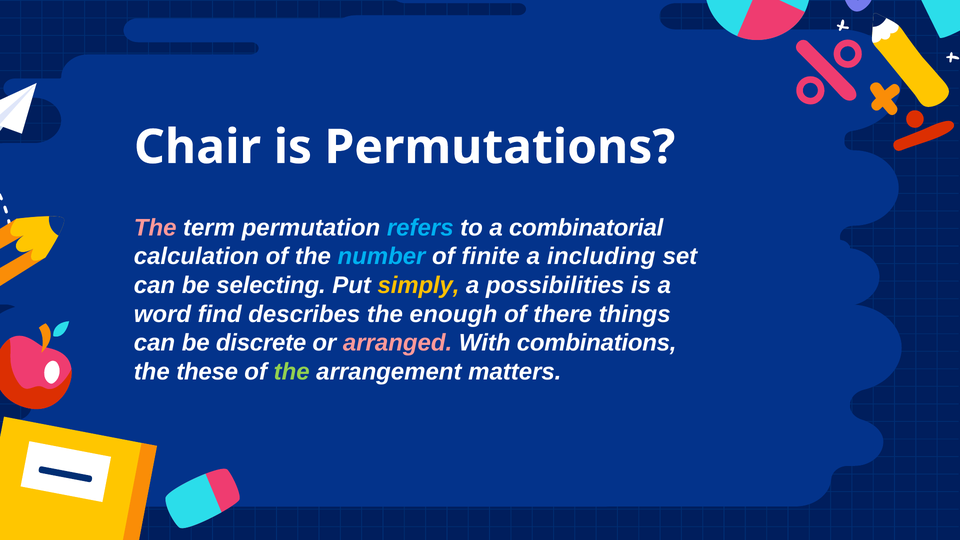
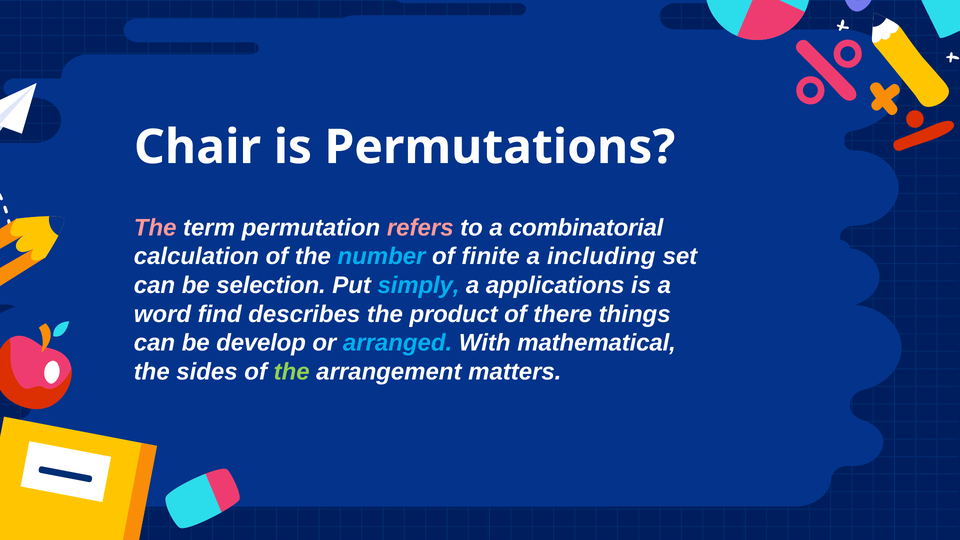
refers colour: light blue -> pink (420, 228)
selecting: selecting -> selection (271, 285)
simply colour: yellow -> light blue (419, 285)
possibilities: possibilities -> applications (555, 285)
enough: enough -> product (454, 314)
discrete: discrete -> develop (261, 343)
arranged colour: pink -> light blue (398, 343)
combinations: combinations -> mathematical (597, 343)
these: these -> sides (207, 372)
